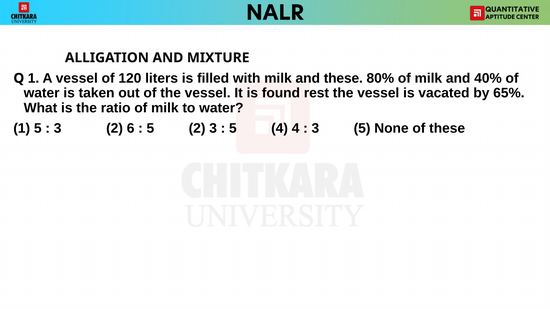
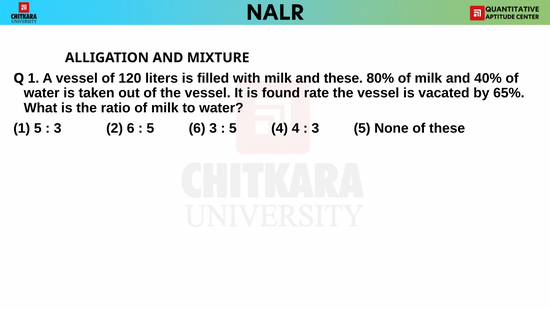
rest: rest -> rate (316, 93)
5 2: 2 -> 6 (197, 129)
